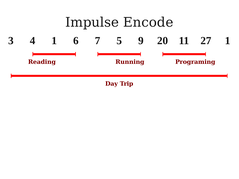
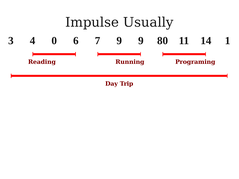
Encode: Encode -> Usually (148, 22)
4 1: 1 -> 0 (54, 41)
7 5: 5 -> 9 (119, 41)
20: 20 -> 80 (163, 41)
27: 27 -> 14 (206, 41)
